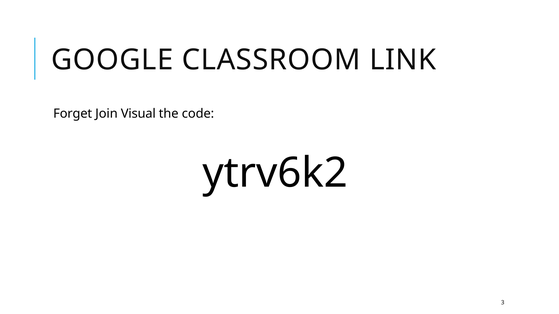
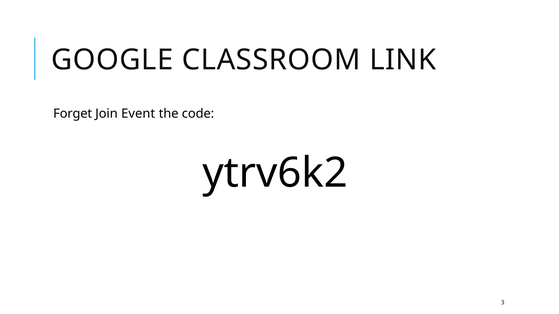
Visual: Visual -> Event (138, 114)
